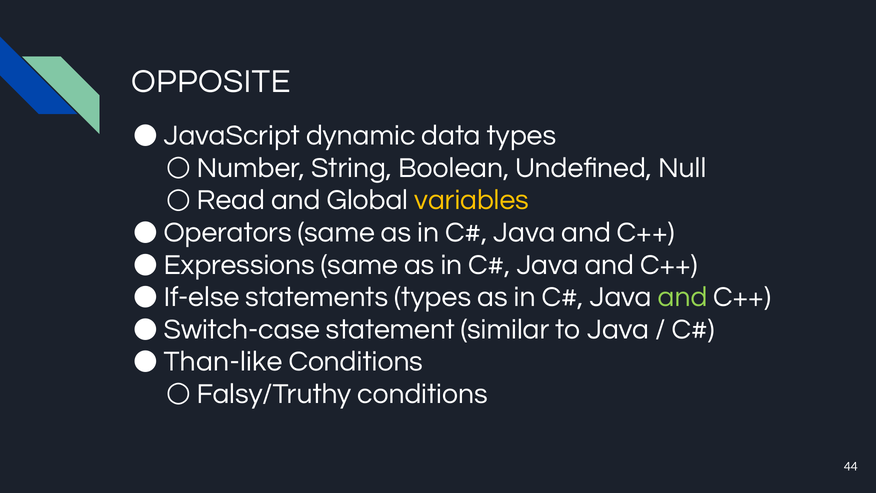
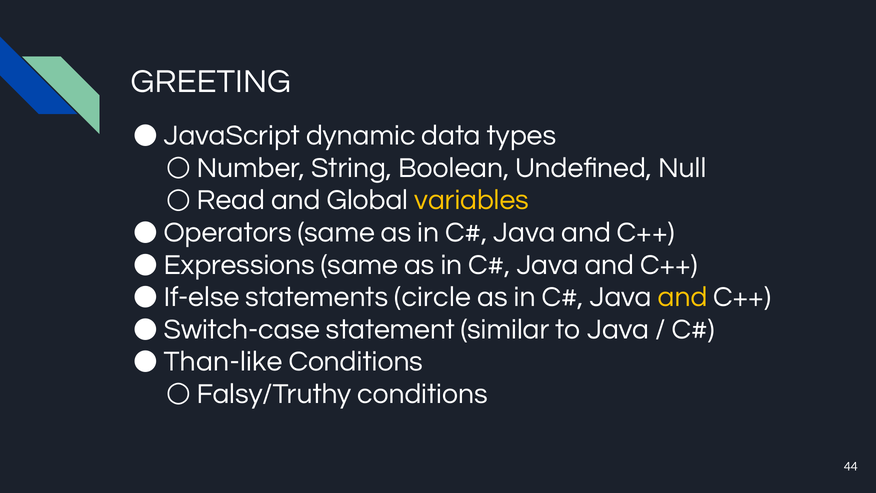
OPPOSITE: OPPOSITE -> GREETING (211, 81)
statements types: types -> circle (433, 297)
and colour: light green -> yellow (683, 297)
